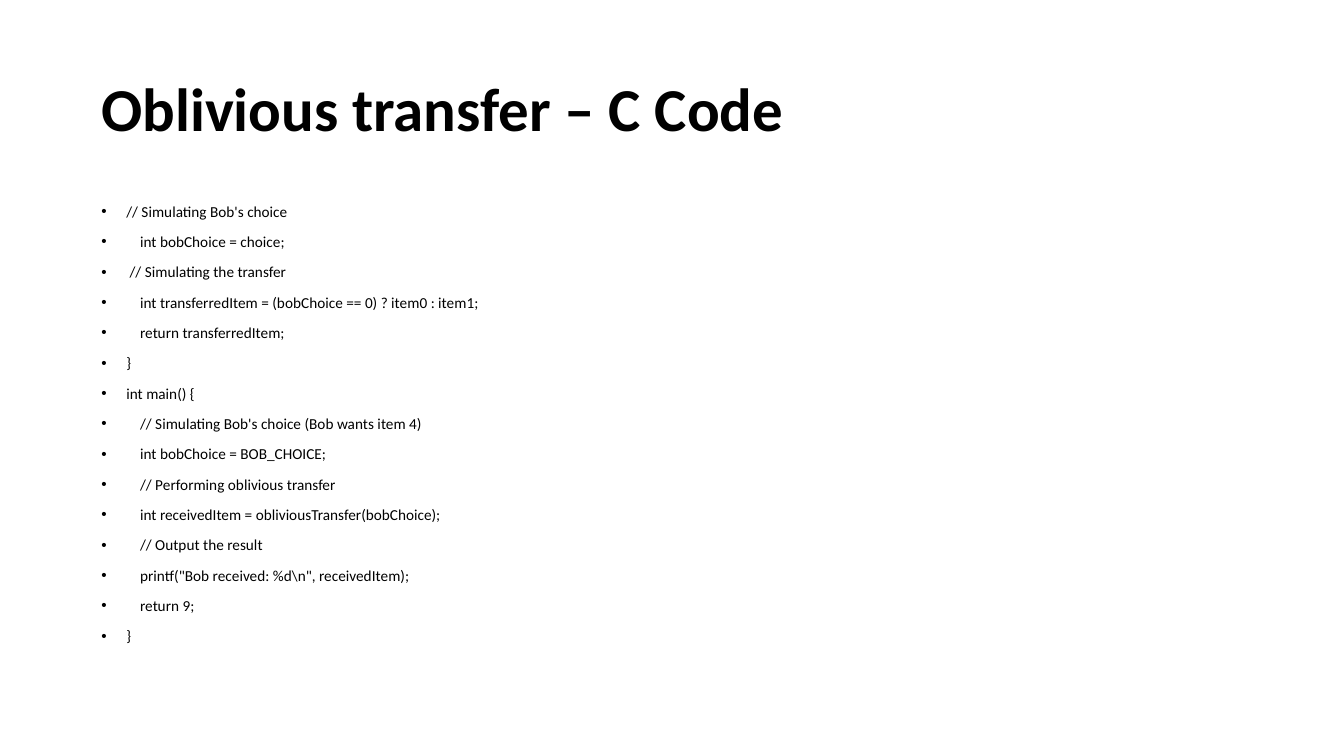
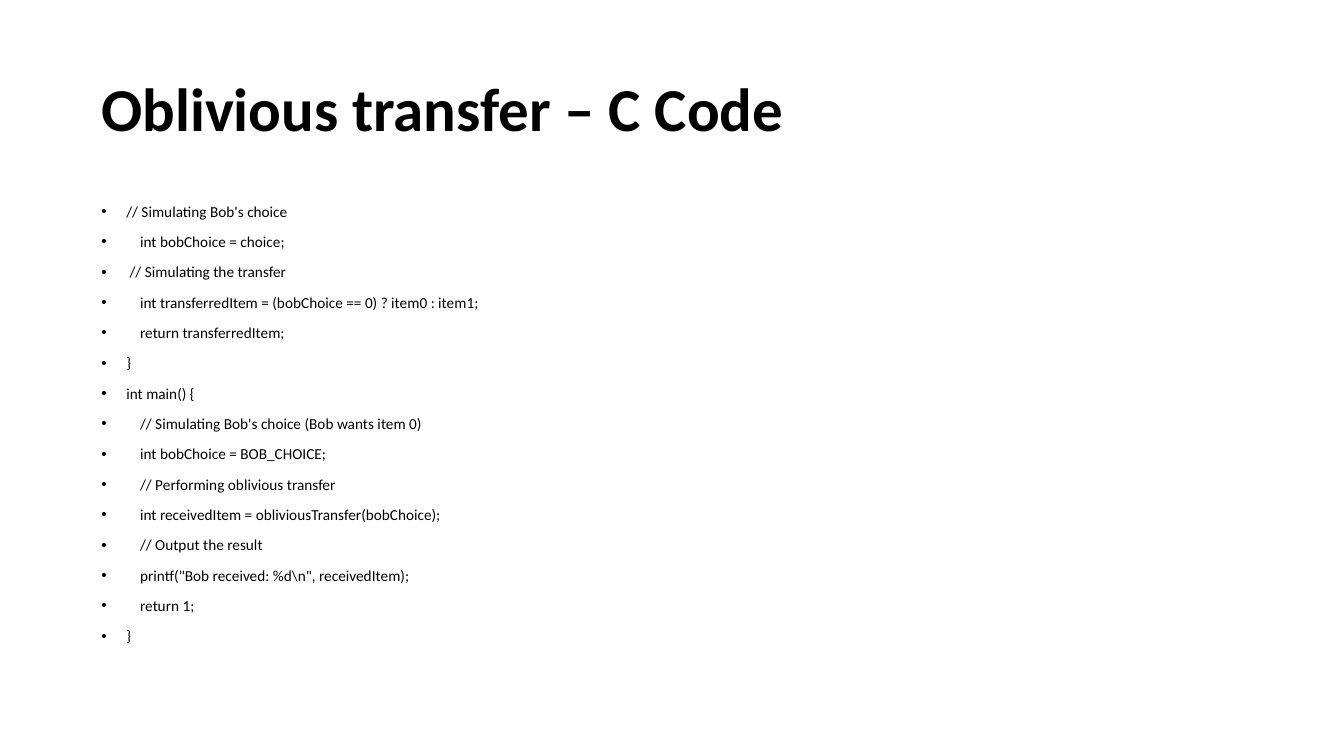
item 4: 4 -> 0 (415, 425)
9: 9 -> 1 (189, 606)
